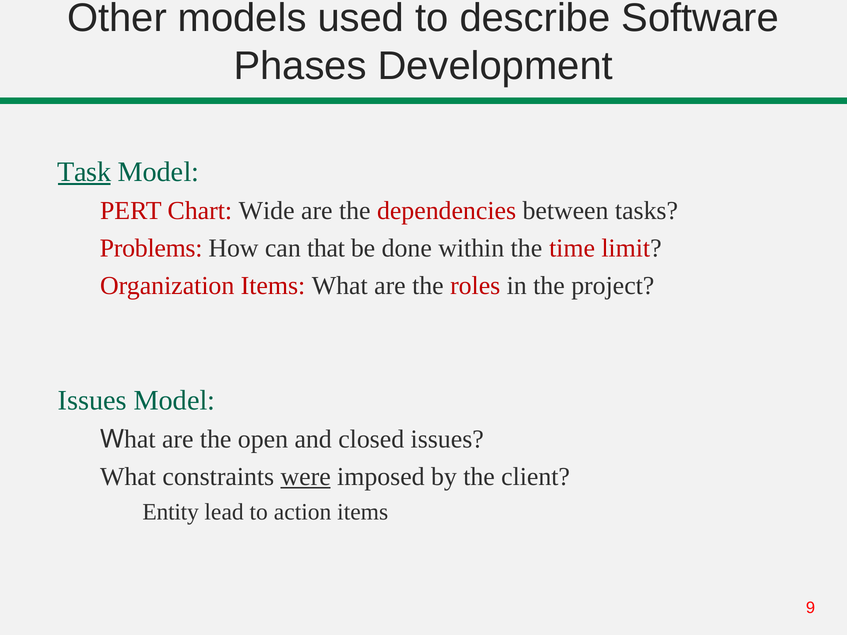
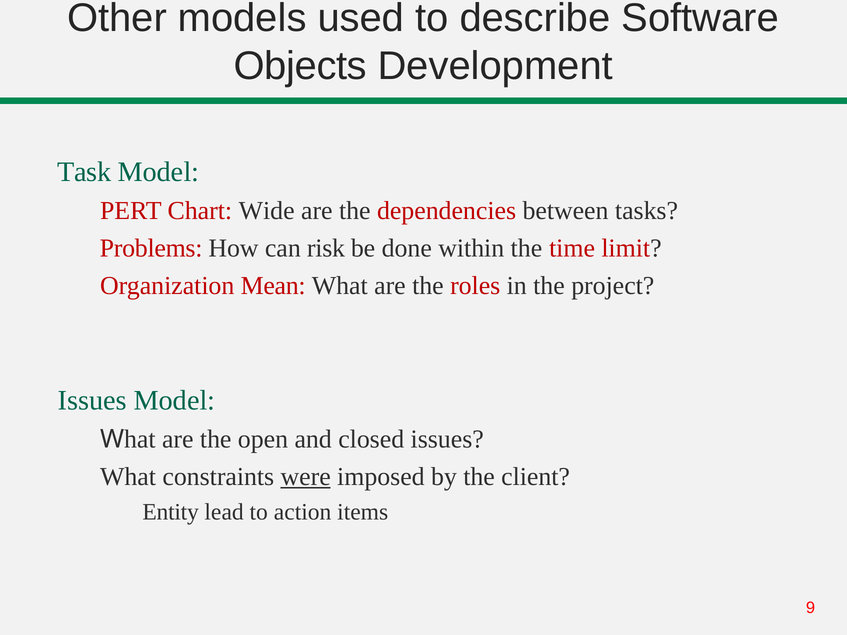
Phases: Phases -> Objects (300, 66)
Task underline: present -> none (84, 172)
that: that -> risk (326, 248)
Organization Items: Items -> Mean (273, 286)
